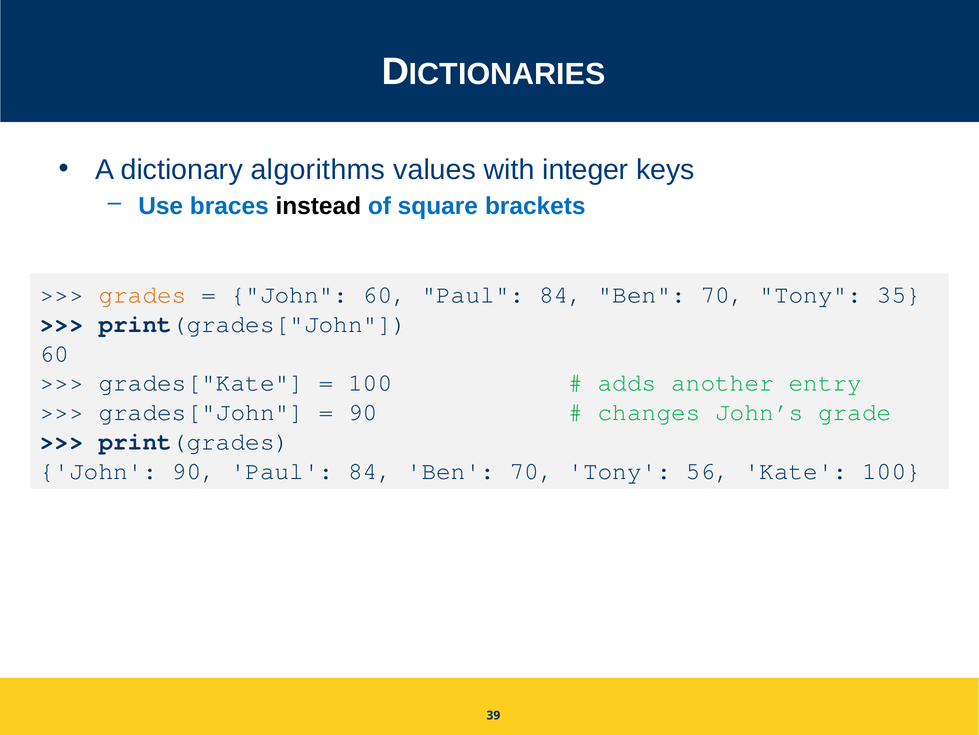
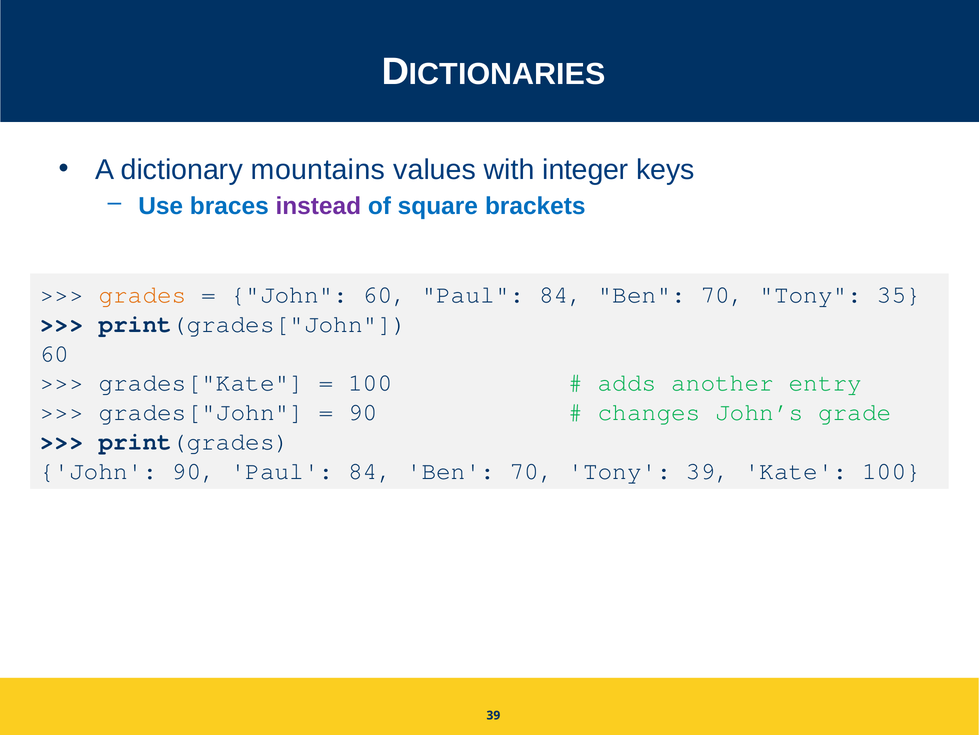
algorithms: algorithms -> mountains (318, 169)
instead colour: black -> purple (318, 206)
Tony 56: 56 -> 39 (708, 471)
